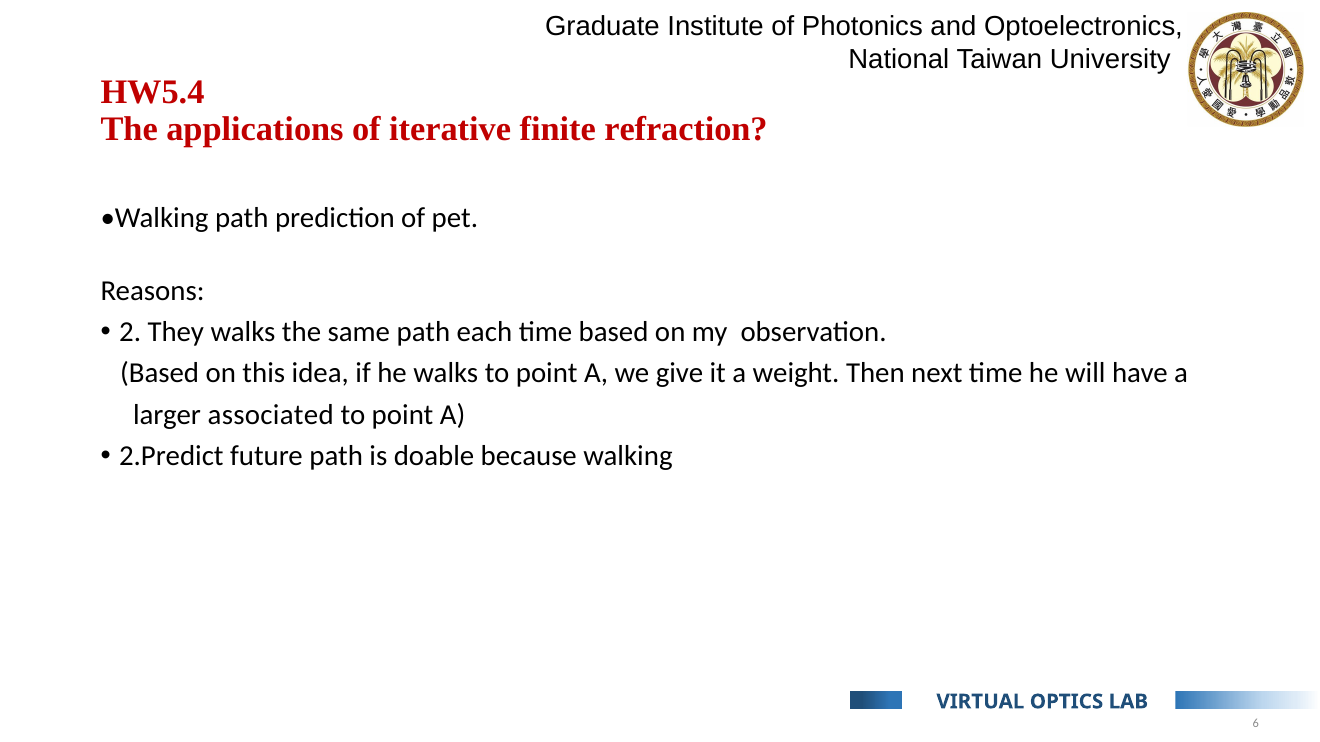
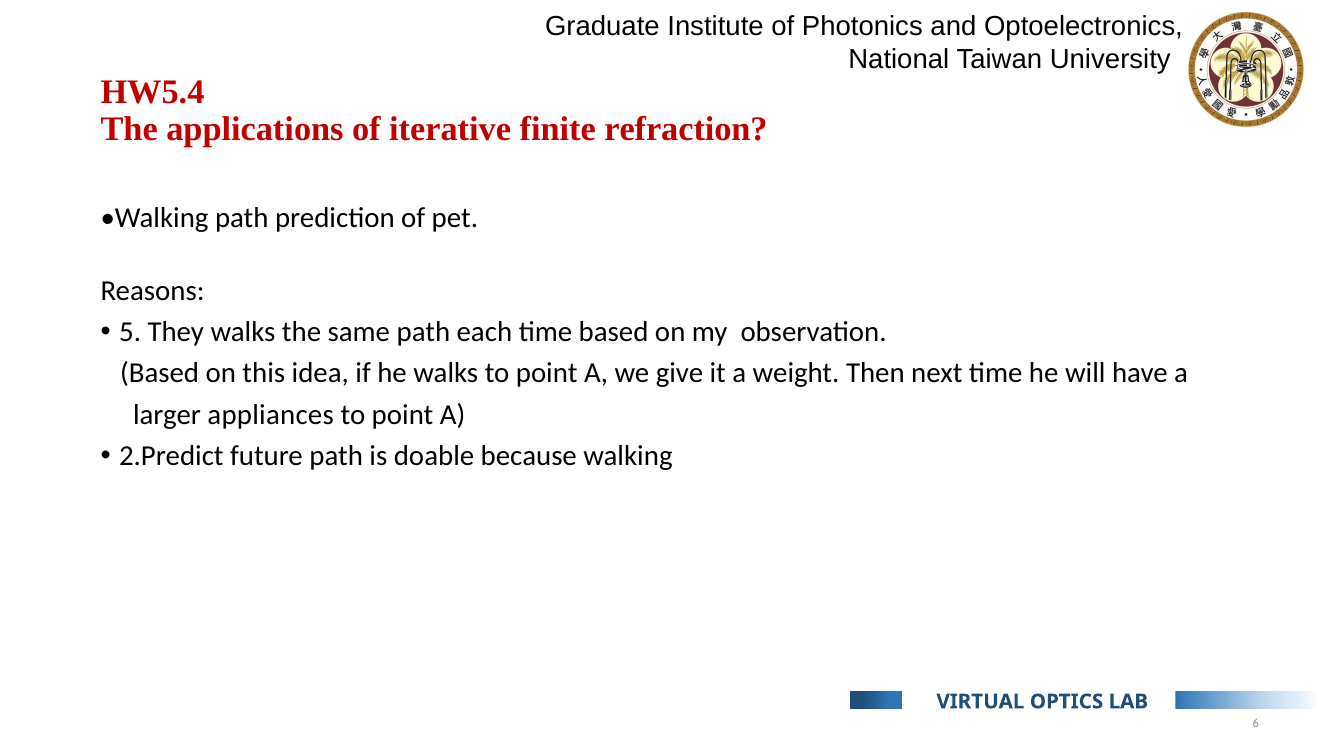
2: 2 -> 5 (130, 332)
associated: associated -> appliances (271, 415)
